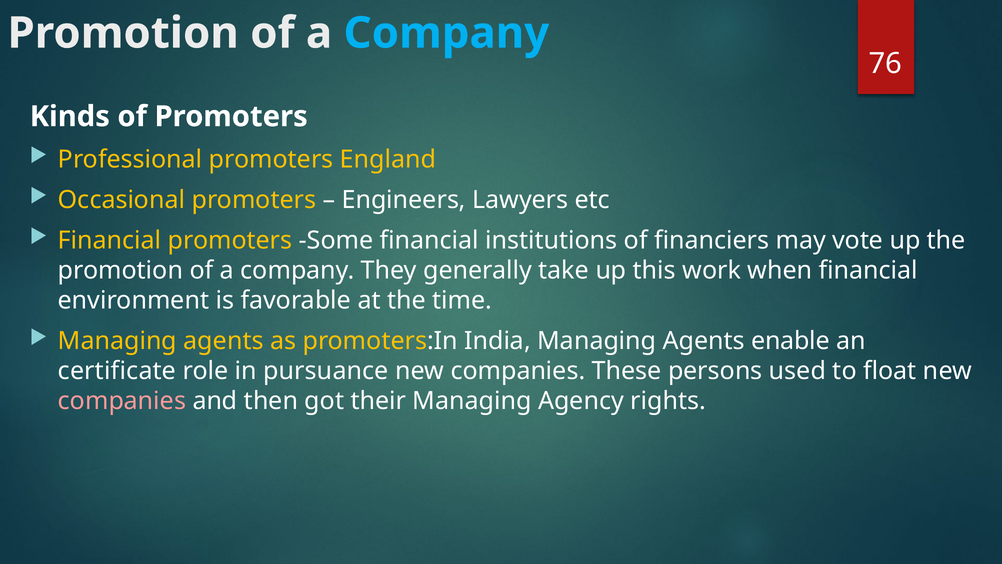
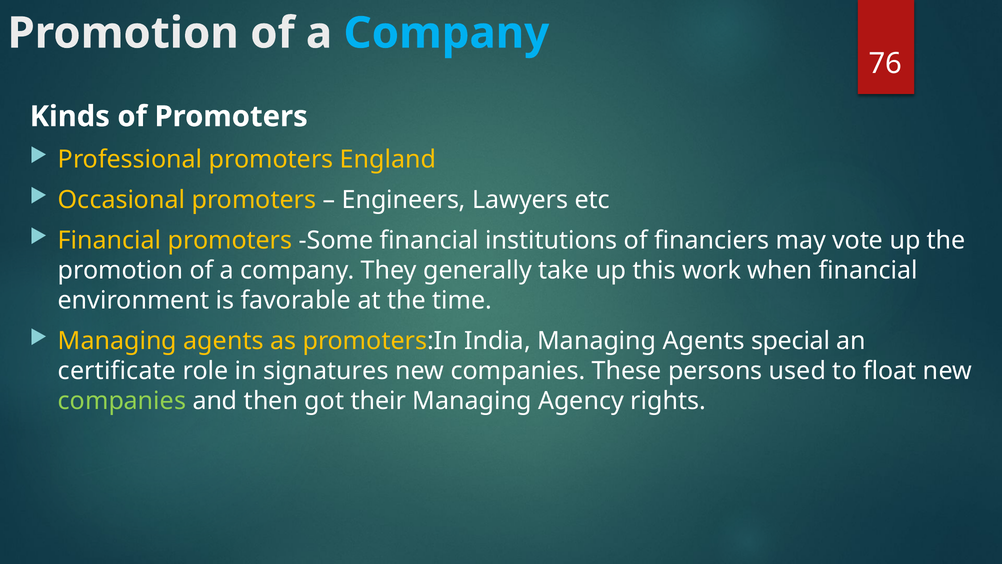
enable: enable -> special (791, 341)
pursuance: pursuance -> signatures (326, 371)
companies colour: pink -> light green (122, 401)
